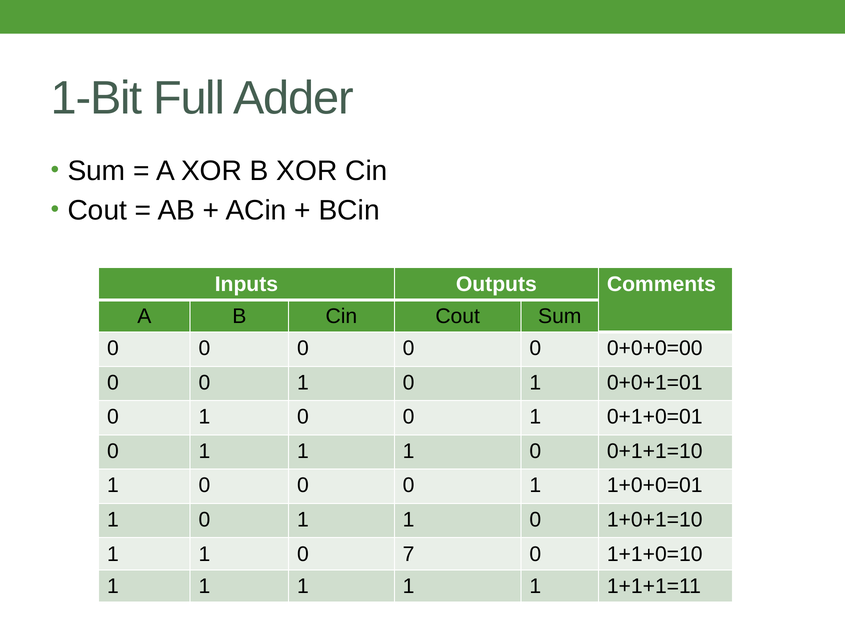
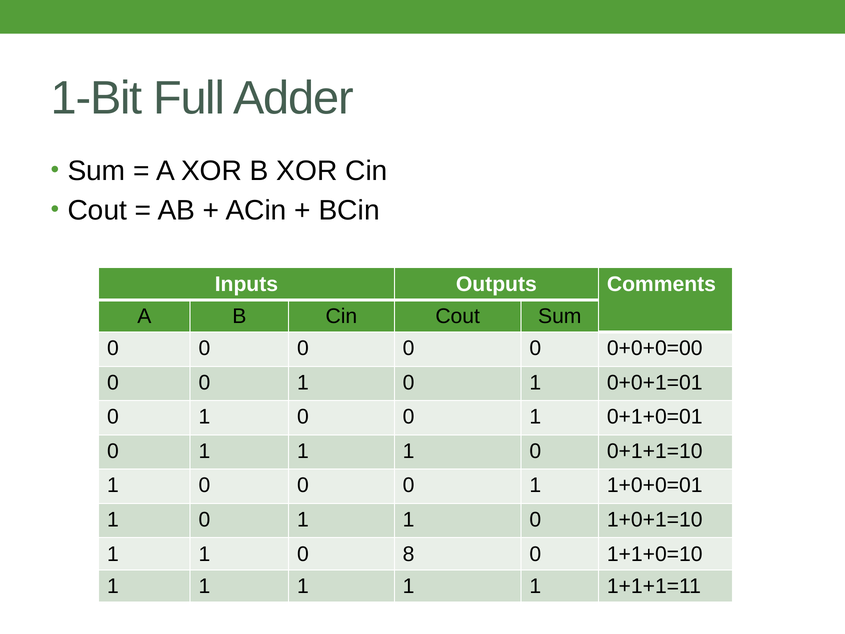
7: 7 -> 8 (409, 554)
